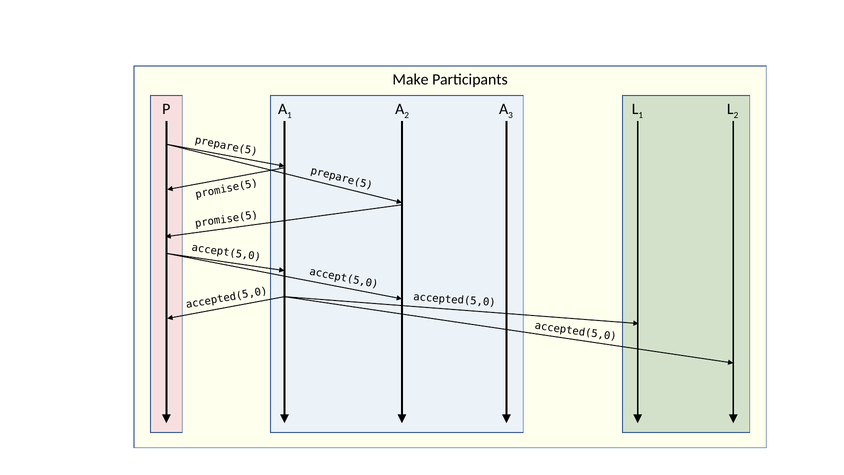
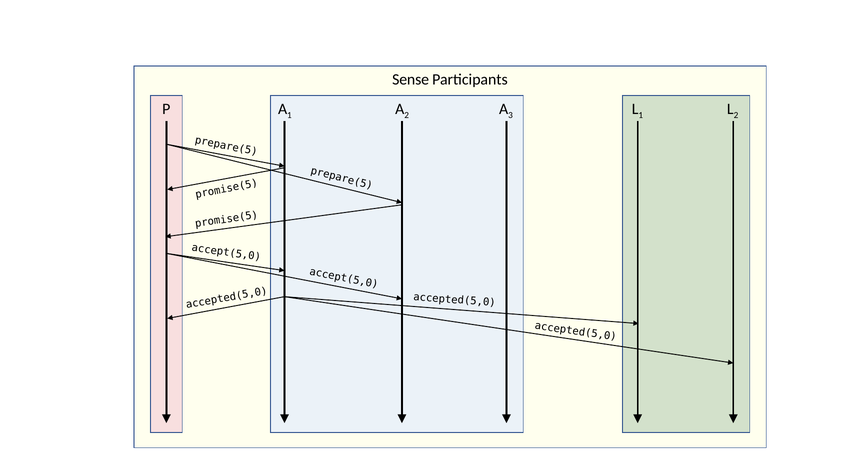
Make: Make -> Sense (411, 80)
